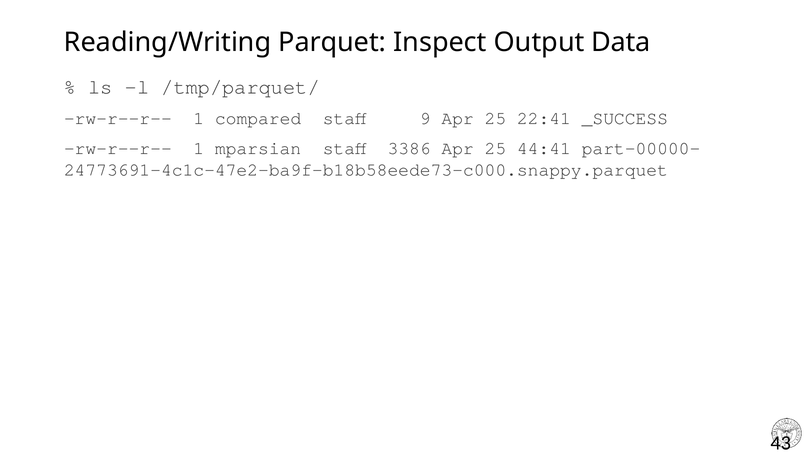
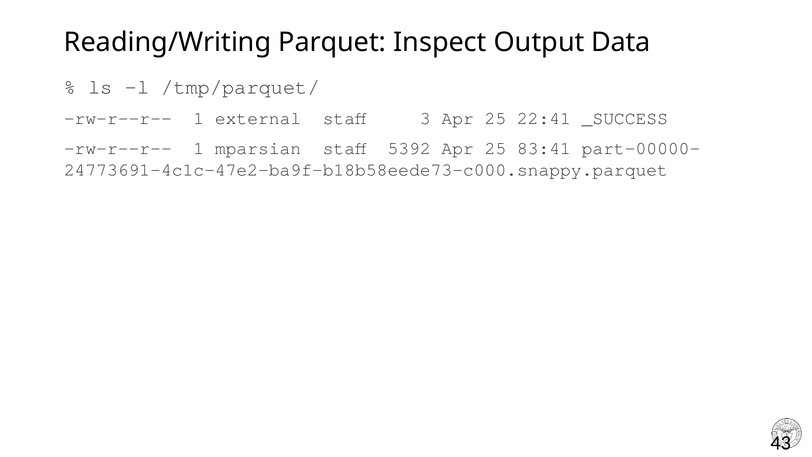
compared: compared -> external (258, 118)
9: 9 -> 3 (425, 118)
3386: 3386 -> 5392 (409, 148)
44:41: 44:41 -> 83:41 (544, 148)
